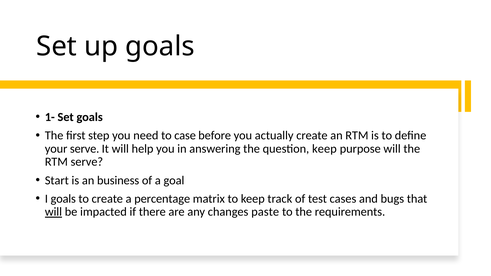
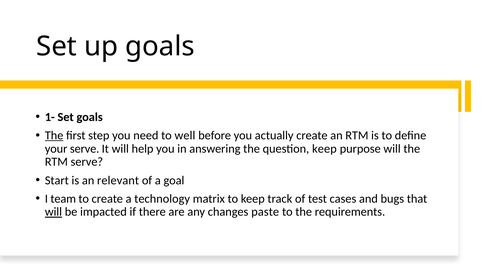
The underline: none -> present (54, 136)
case: case -> well (185, 136)
business: business -> relevant (118, 180)
I goals: goals -> team (63, 199)
percentage: percentage -> technology (162, 199)
